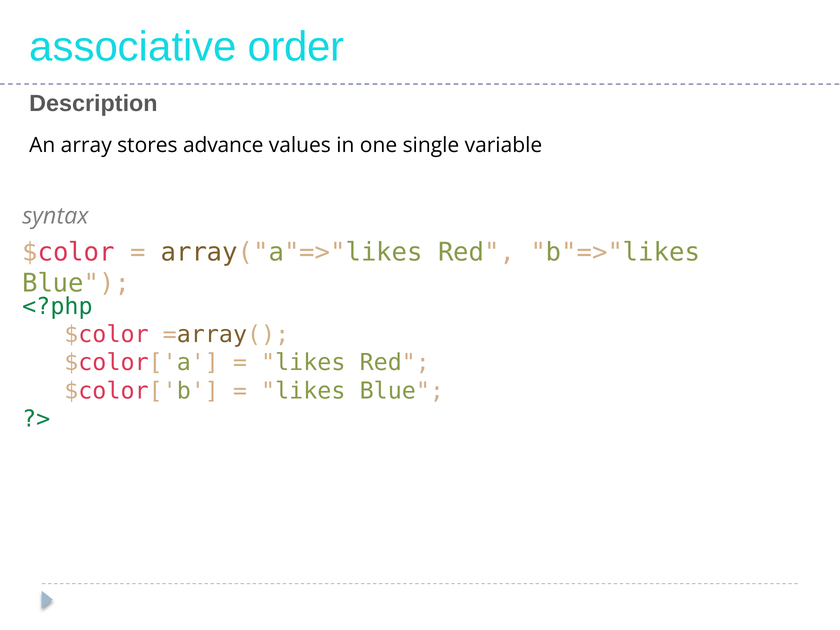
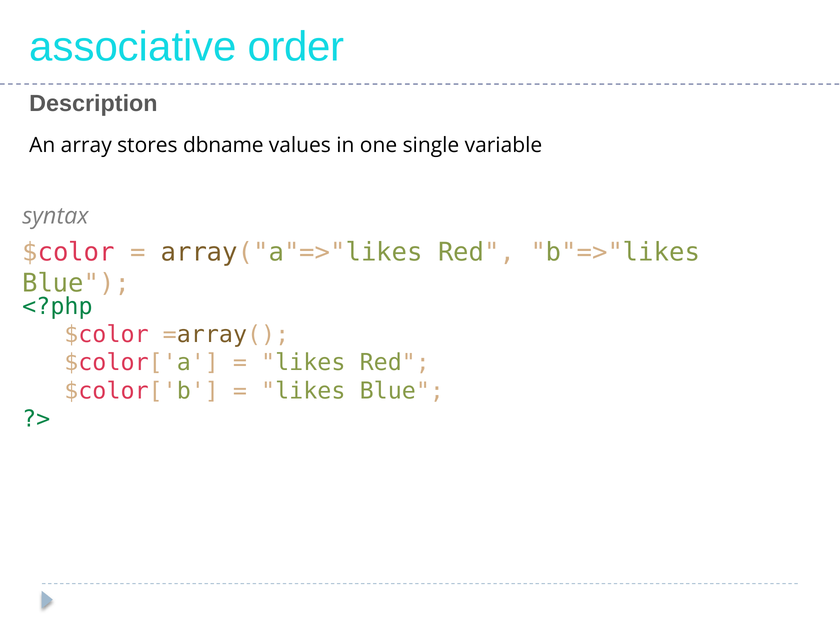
advance: advance -> dbname (223, 145)
